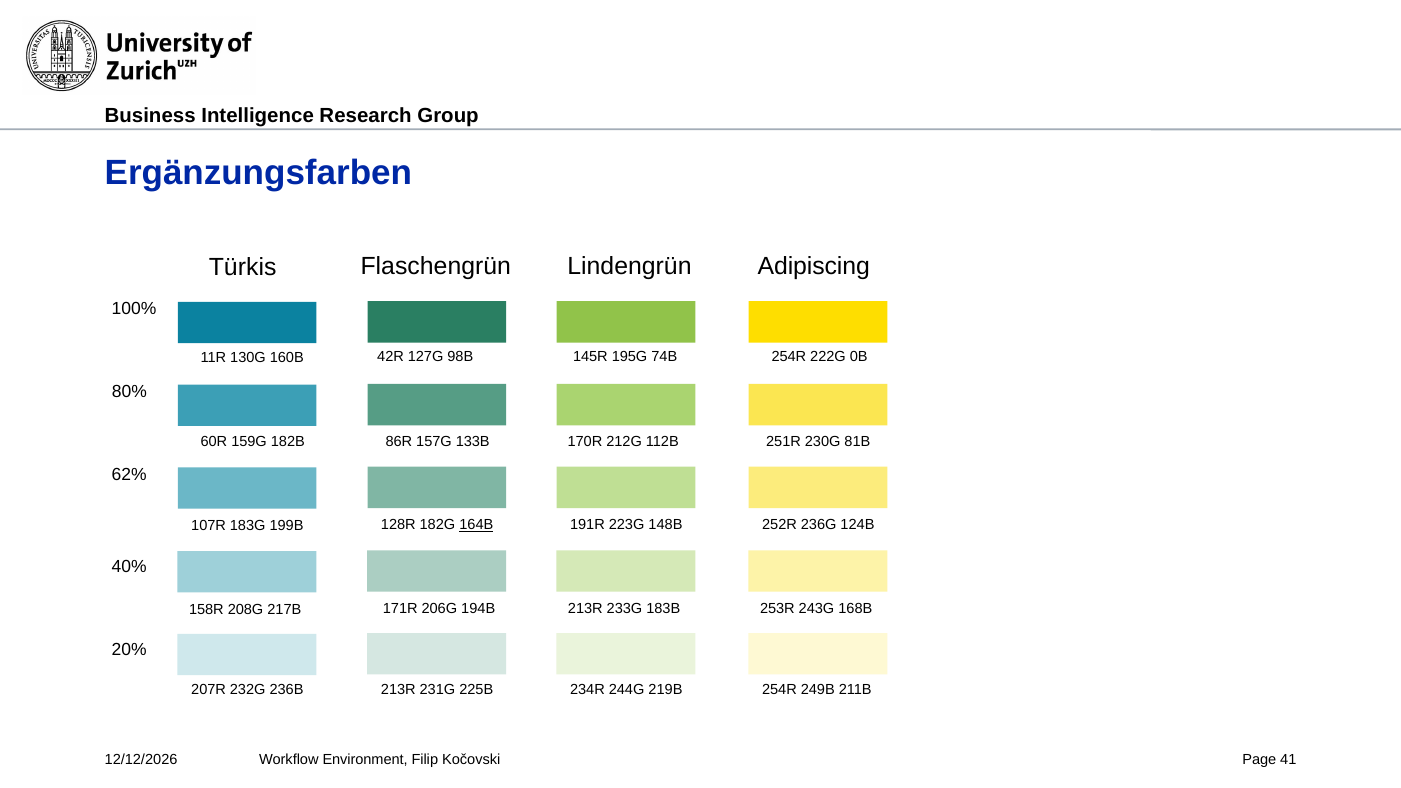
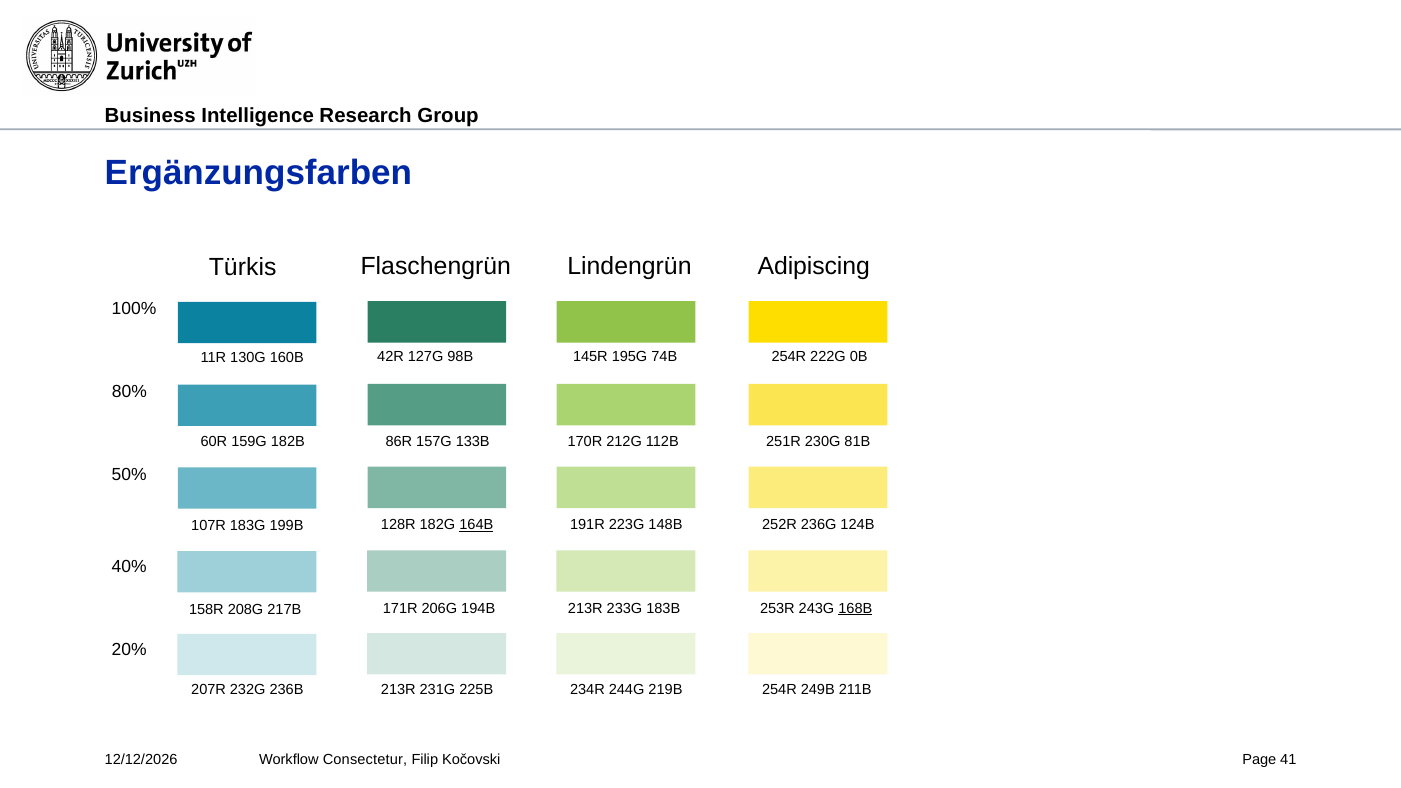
62%: 62% -> 50% (129, 475)
168B underline: none -> present (855, 609)
Environment: Environment -> Consectetur (365, 760)
